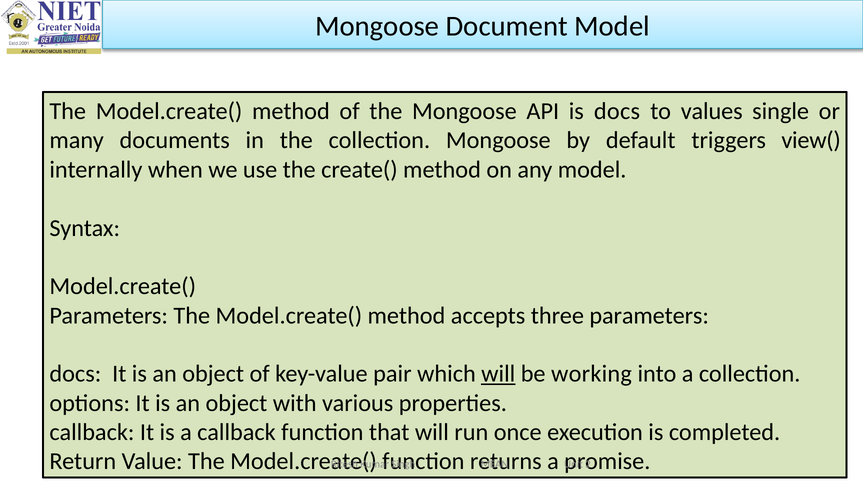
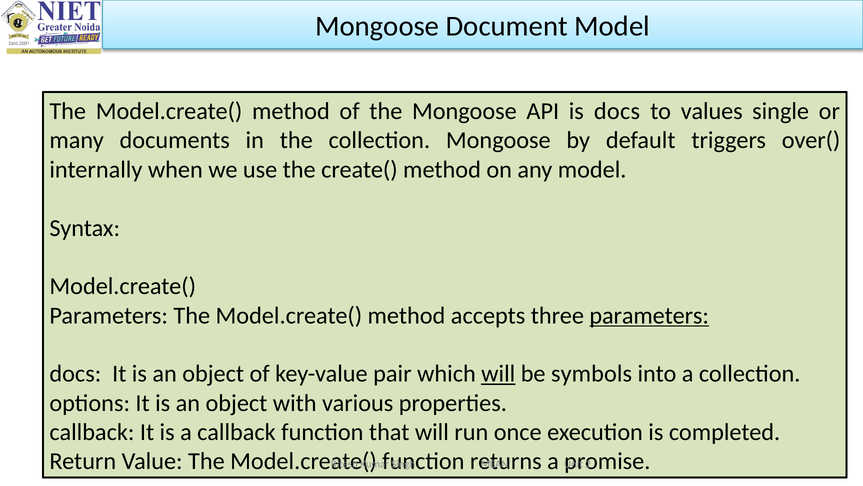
view(: view( -> over( (811, 140)
parameters underline: none -> present (649, 315)
working: working -> symbols (592, 373)
